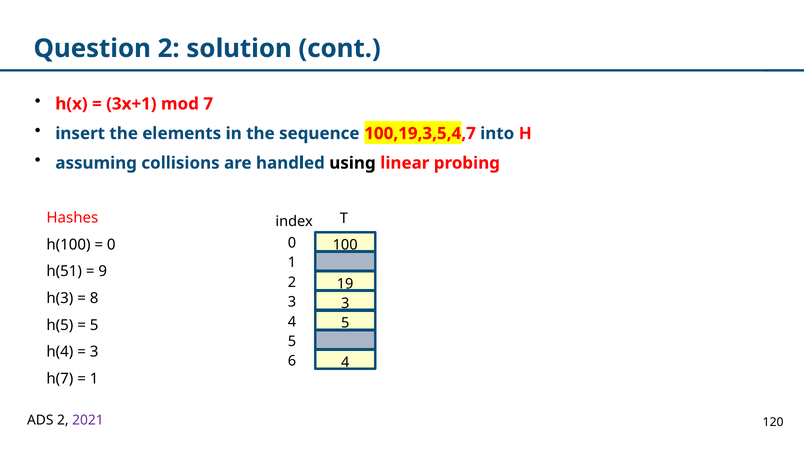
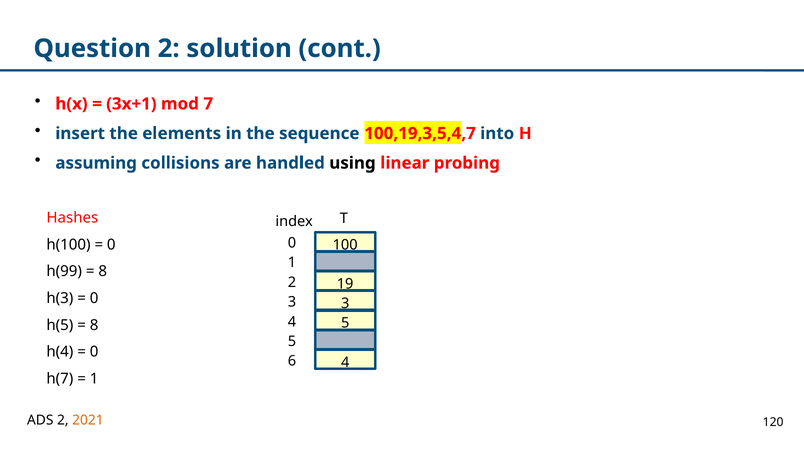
h(51: h(51 -> h(99 (64, 272)
9: 9 -> 8 (103, 272)
8: 8 -> 0 (94, 298)
5: 5 -> 8 (94, 325)
3: 3 -> 0 (94, 352)
2021 colour: purple -> orange (88, 421)
